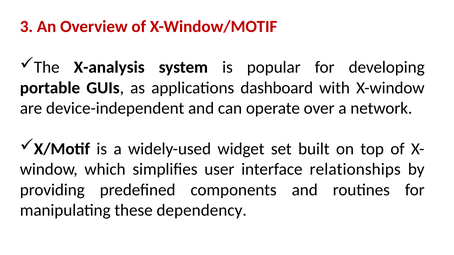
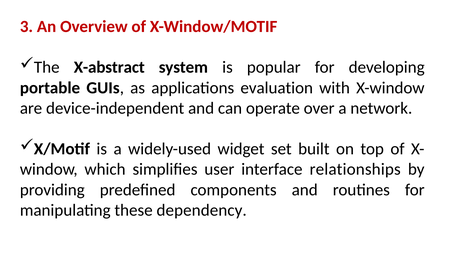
X-analysis: X-analysis -> X-abstract (109, 67)
dashboard: dashboard -> evaluation (277, 88)
